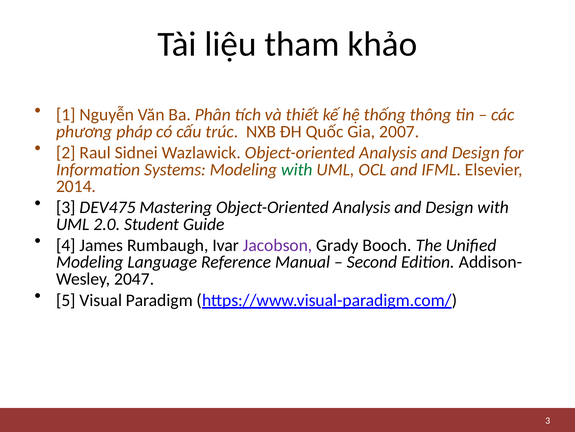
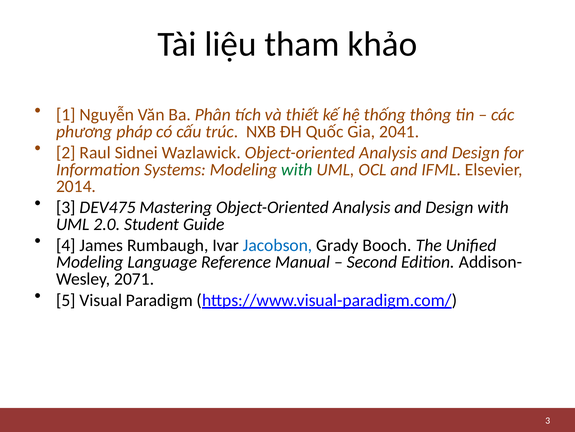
2007: 2007 -> 2041 (399, 131)
Jacobson colour: purple -> blue (278, 245)
2047: 2047 -> 2071 (134, 279)
